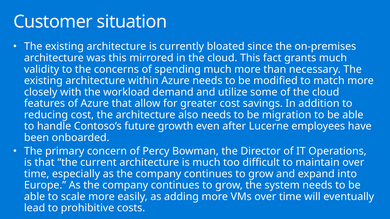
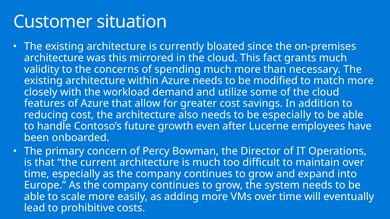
be migration: migration -> especially (287, 115)
